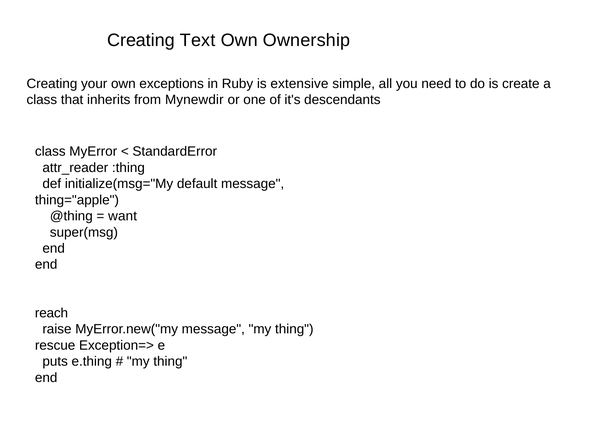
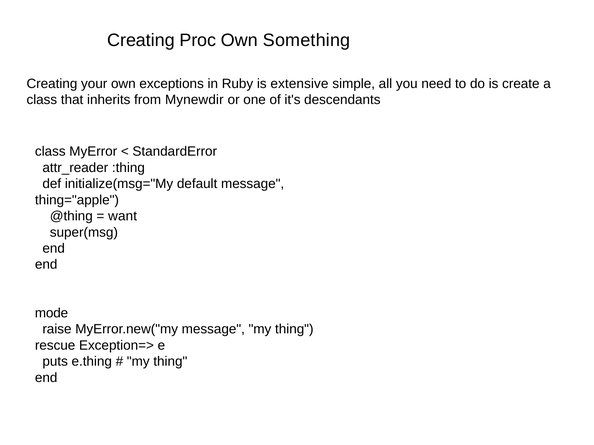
Text: Text -> Proc (198, 40)
Ownership: Ownership -> Something (307, 40)
reach: reach -> mode (51, 313)
